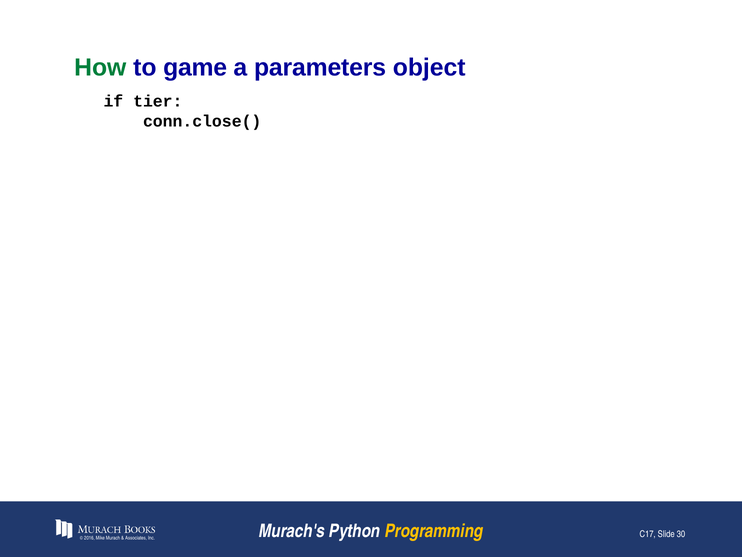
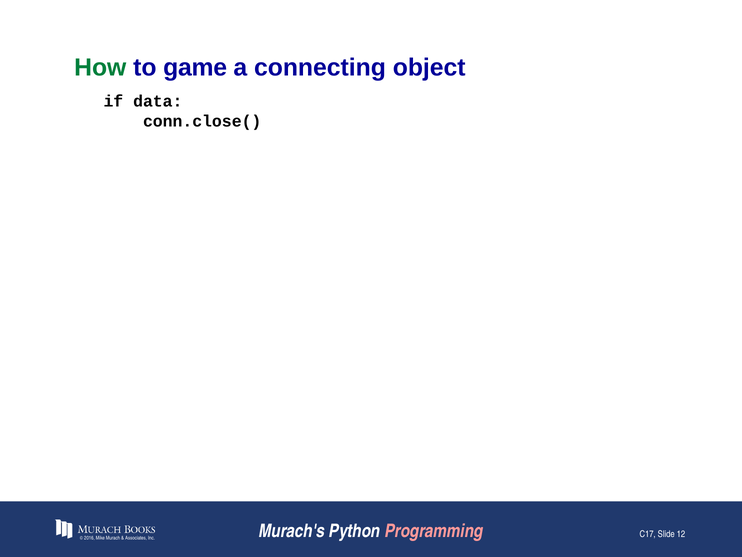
parameters: parameters -> connecting (320, 67)
tier: tier -> data (158, 101)
Programming colour: yellow -> pink (434, 531)
30: 30 -> 12 (681, 534)
